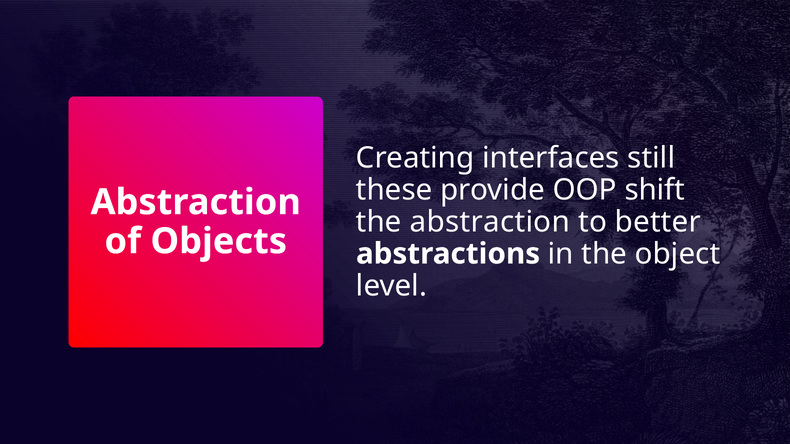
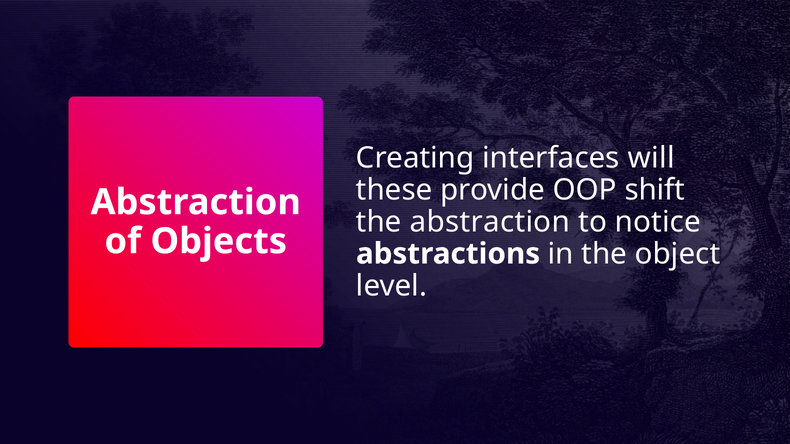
still: still -> will (651, 158)
better: better -> notice (658, 222)
